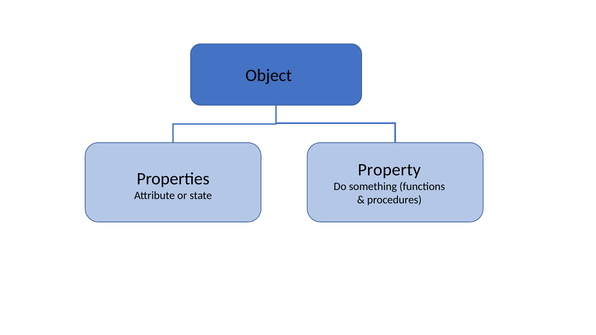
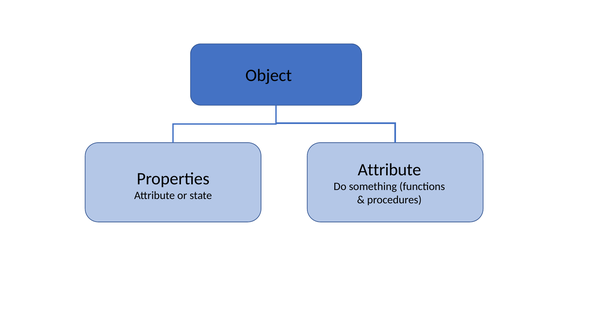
Property: Property -> Attribute (389, 170)
